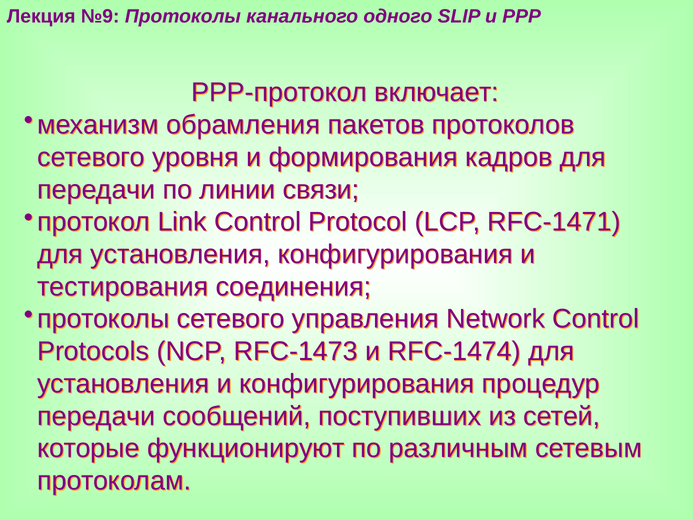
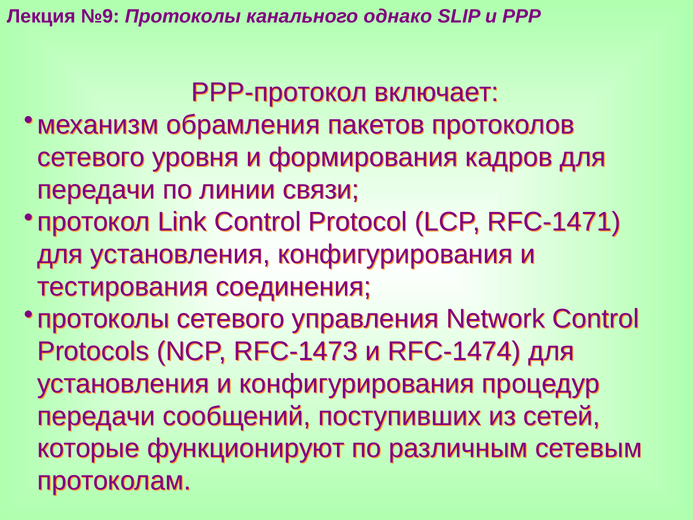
одного: одного -> однако (398, 16)
